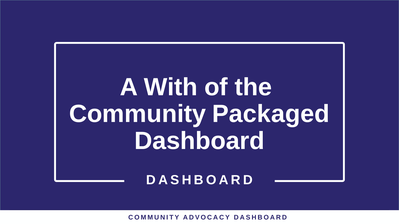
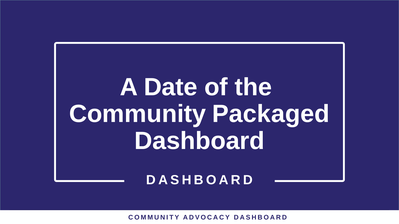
With: With -> Date (171, 87)
